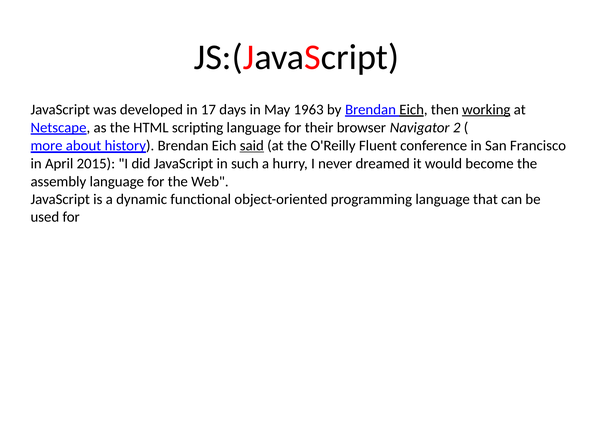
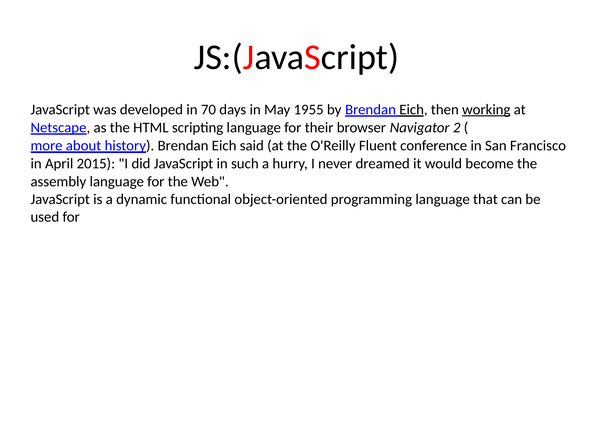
17: 17 -> 70 (208, 110)
1963: 1963 -> 1955 (309, 110)
said underline: present -> none (252, 146)
